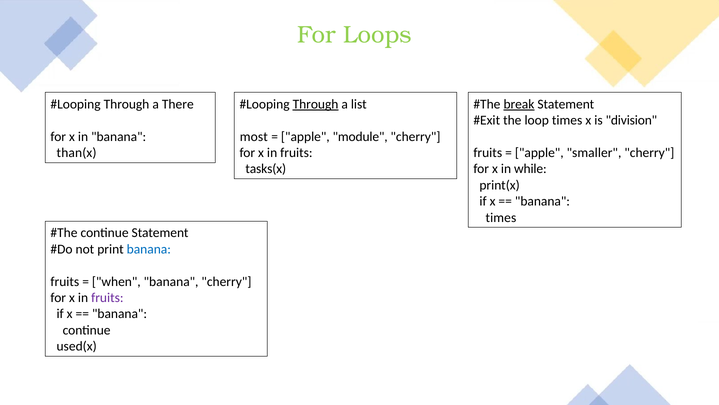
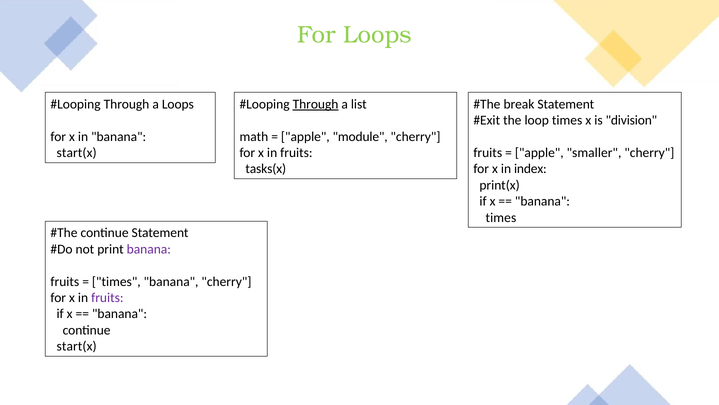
a There: There -> Loops (178, 104)
break underline: present -> none (519, 104)
most: most -> math (254, 136)
than(x: than(x -> start(x (77, 153)
while: while -> index (530, 169)
banana colour: blue -> purple (149, 249)
when: when -> times (116, 281)
used(x: used(x -> start(x (77, 346)
